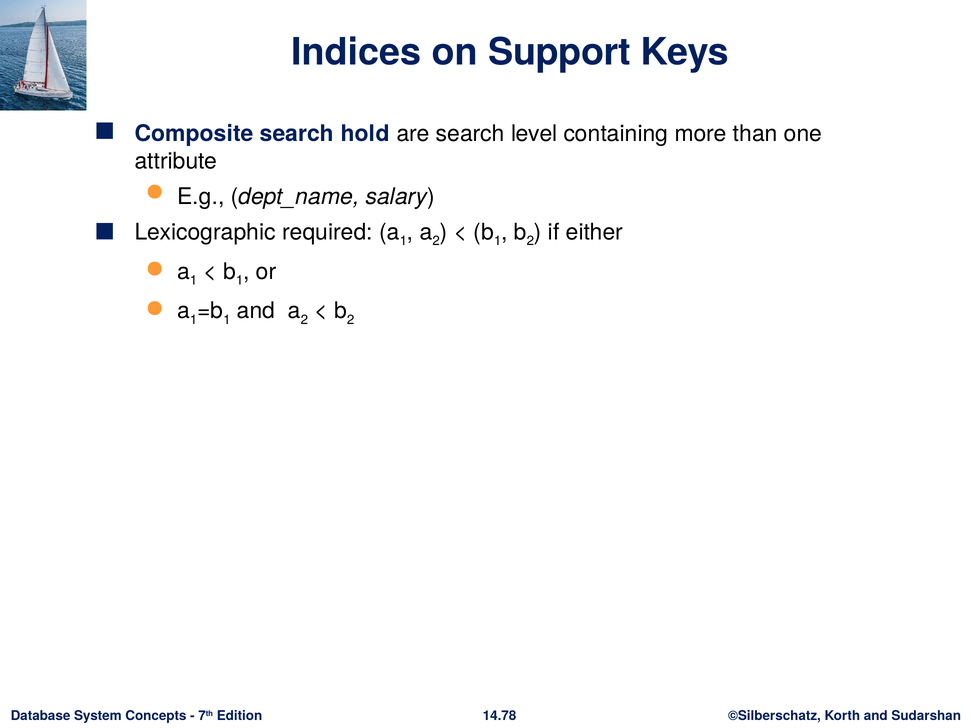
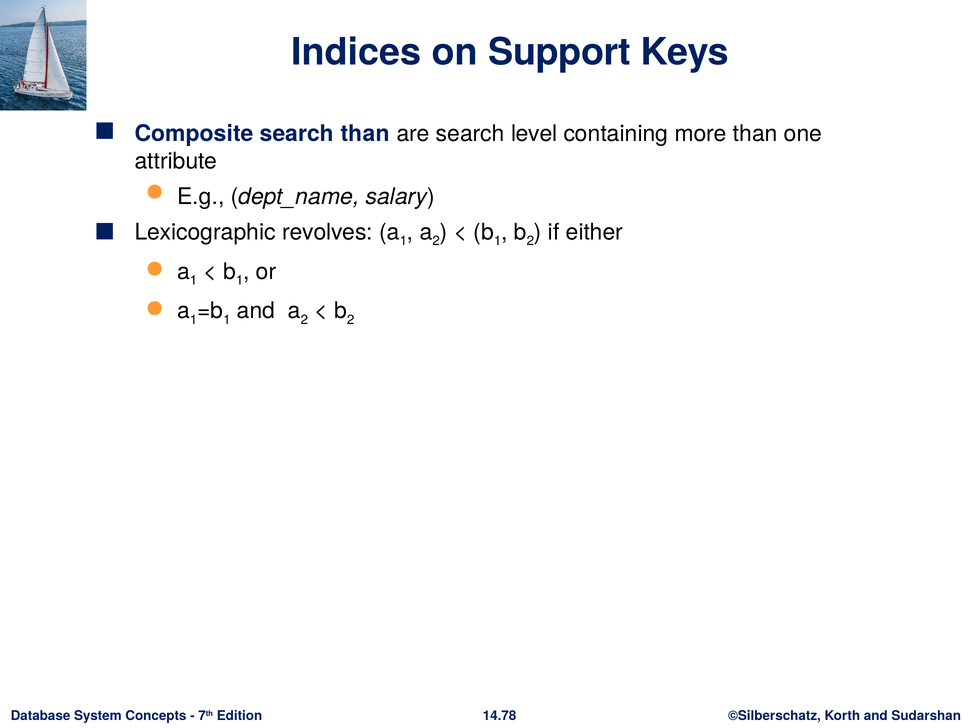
search hold: hold -> than (365, 134)
required: required -> revolves (327, 232)
